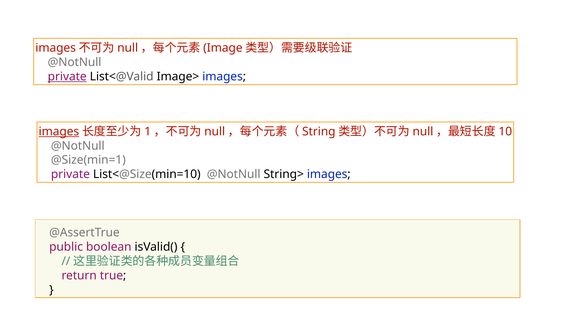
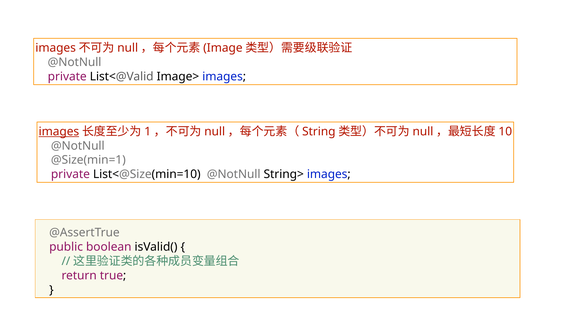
private underline: present -> none (67, 77)
